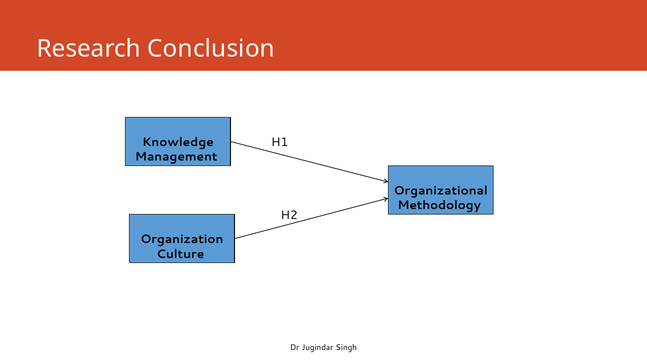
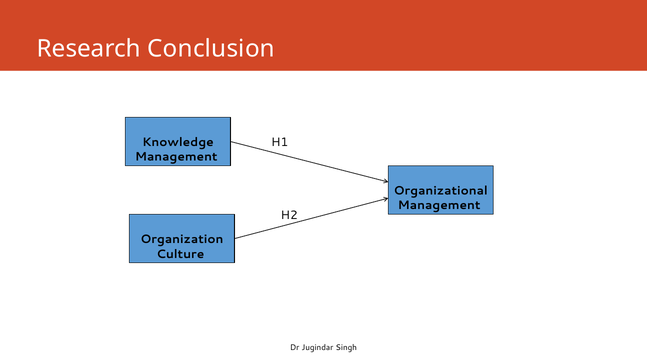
Methodology: Methodology -> Management (439, 205)
